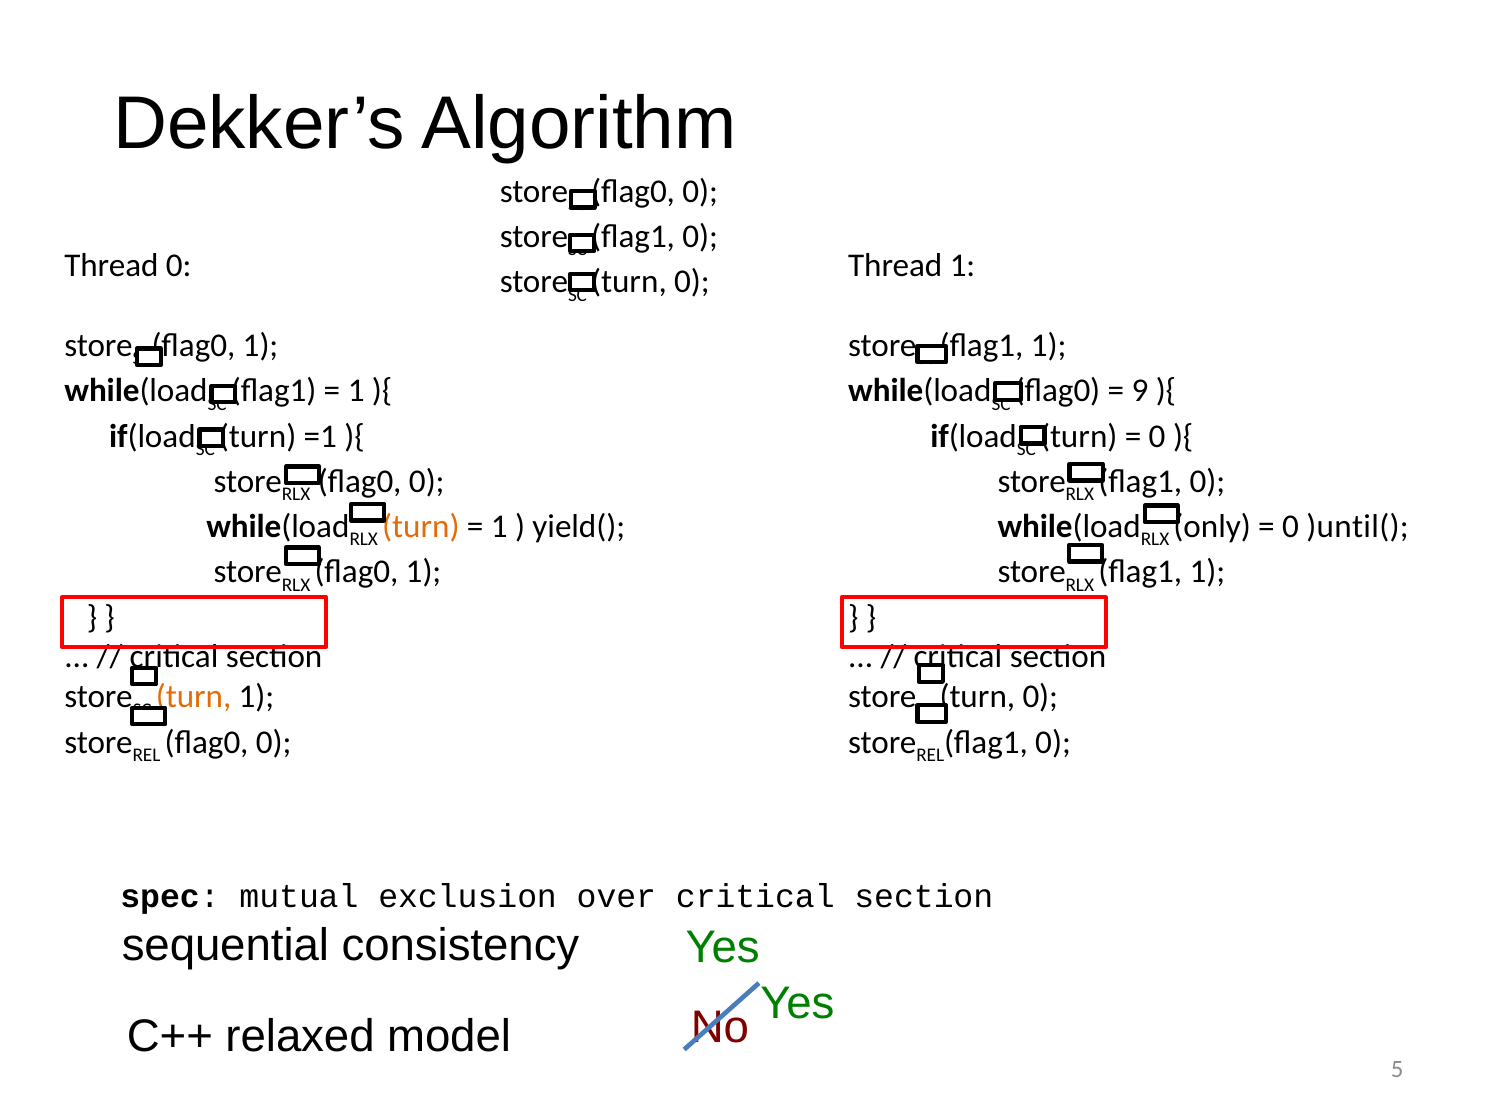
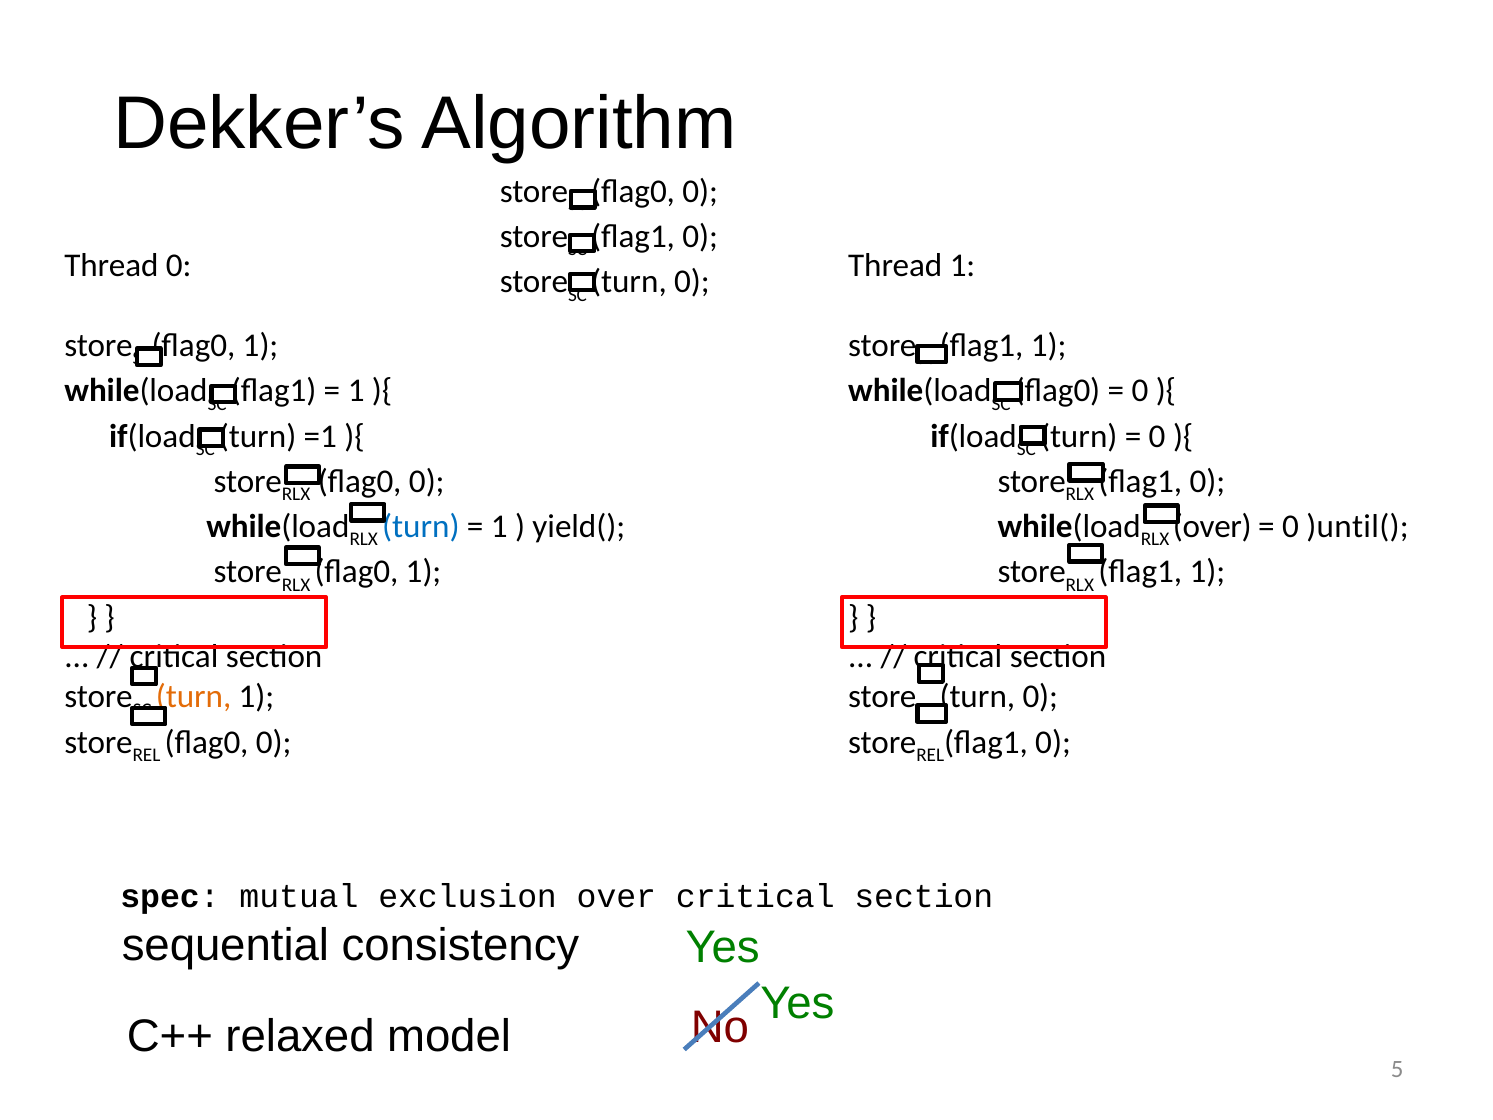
9: 9 -> 0 (1140, 391)
turn colour: orange -> blue (421, 527)
only: only -> over (1212, 527)
